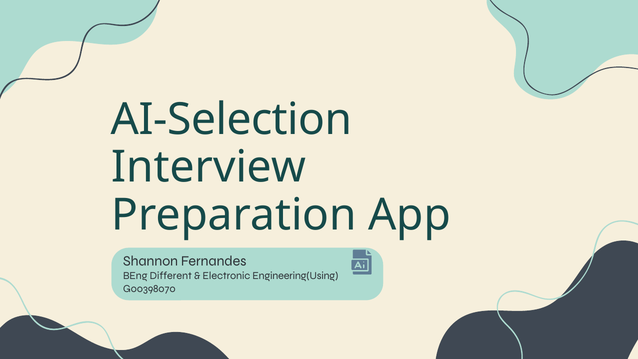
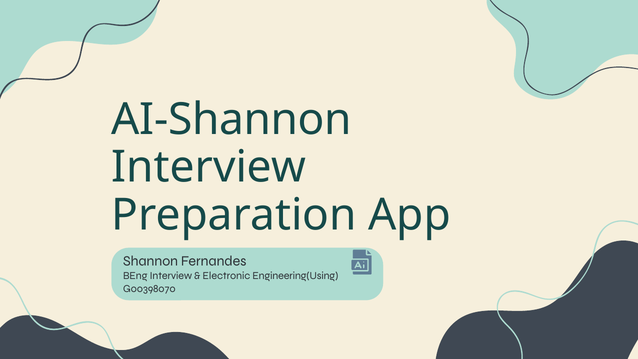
AI-Selection: AI-Selection -> AI-Shannon (231, 119)
BEng Different: Different -> Interview (171, 276)
